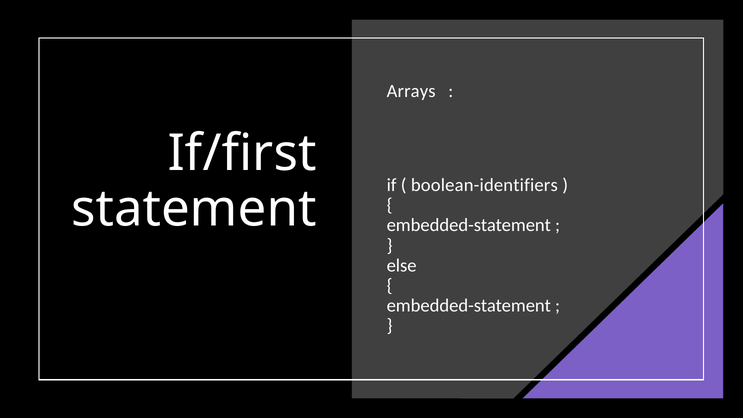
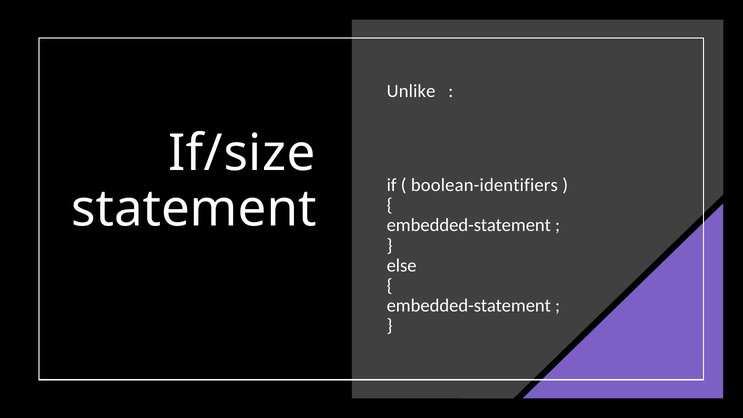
Arrays: Arrays -> Unlike (411, 91)
If/first: If/first -> If/size (242, 153)
